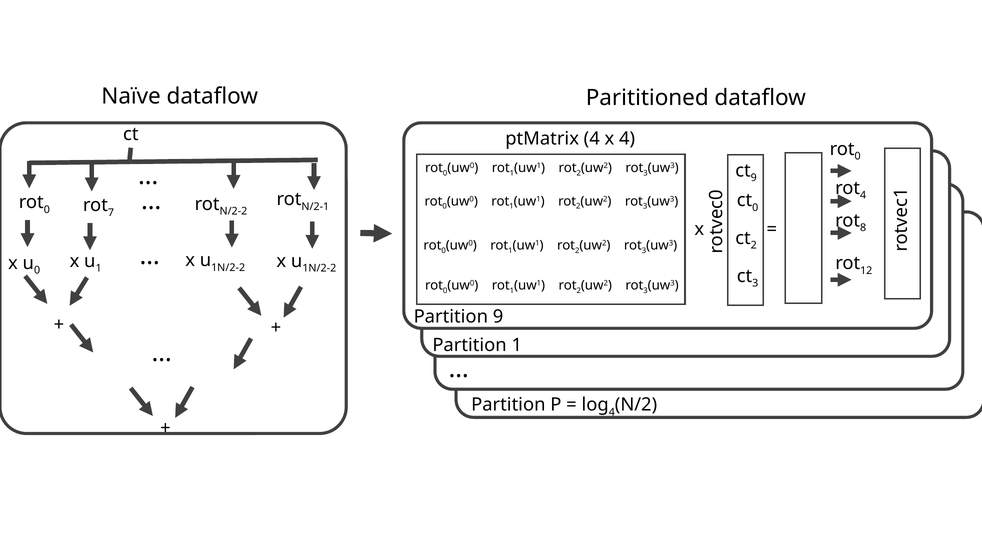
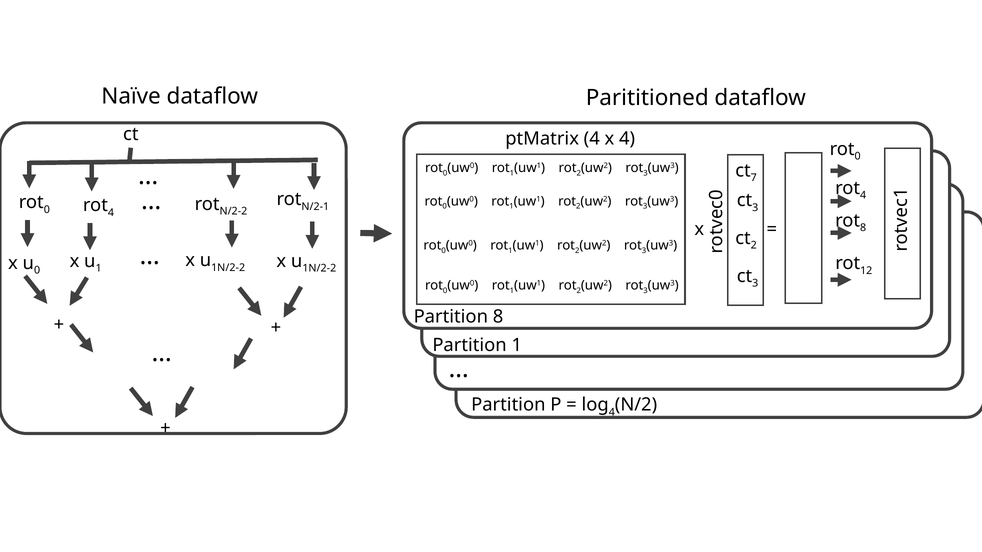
ct 9: 9 -> 7 (754, 178)
0: 0 -> 3 (755, 208)
7: 7 -> 4 (111, 213)
Partition 9: 9 -> 8 (498, 317)
